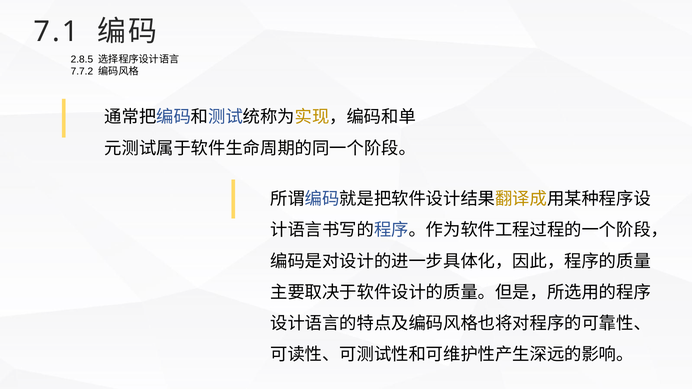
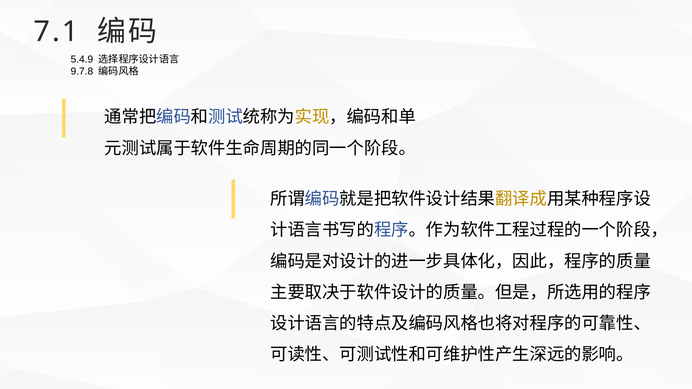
2.8.5: 2.8.5 -> 5.4.9 (82, 60)
7.7.2: 7.7.2 -> 9.7.8 (82, 72)
